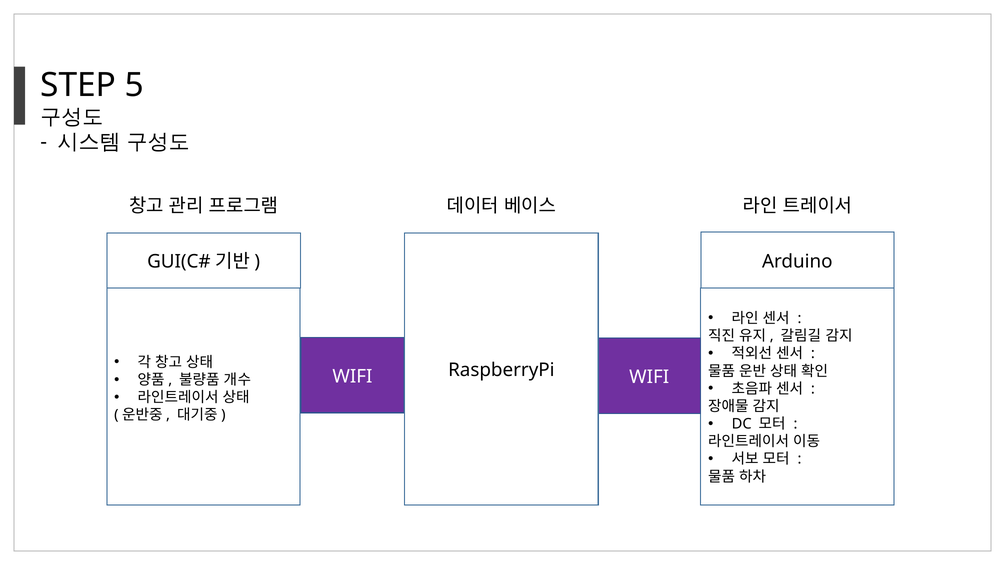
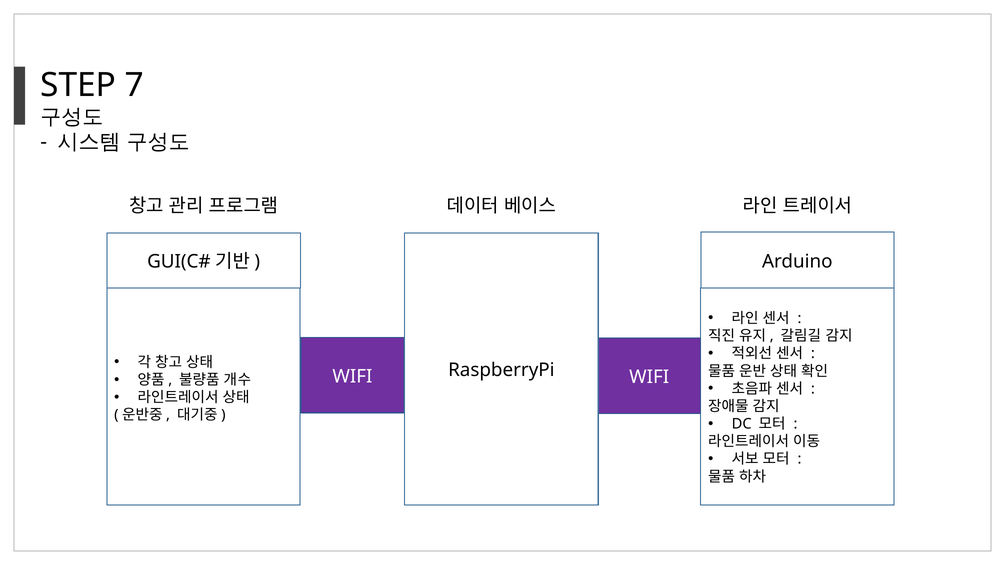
5: 5 -> 7 (135, 85)
